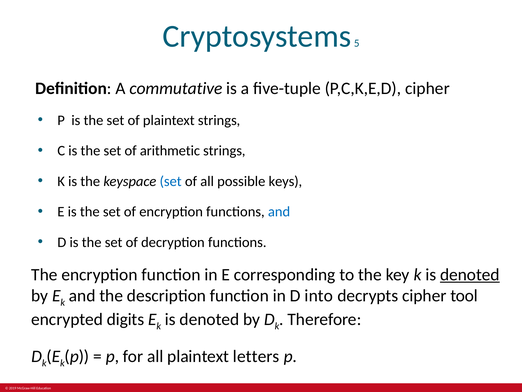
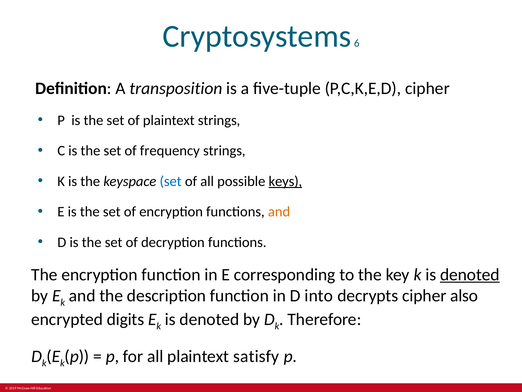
5: 5 -> 6 (357, 43)
commutative: commutative -> transposition (176, 88)
arithmetic: arithmetic -> frequency (170, 151)
keys underline: none -> present (285, 181)
and colour: blue -> orange (279, 212)
tool: tool -> also (464, 295)
letters: letters -> satisfy (256, 356)
